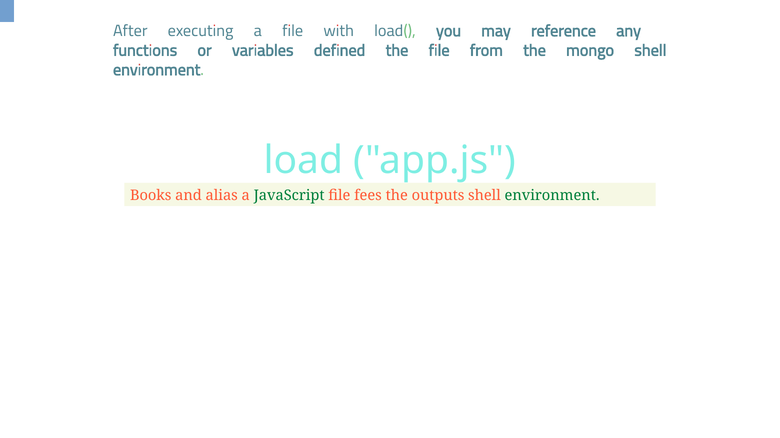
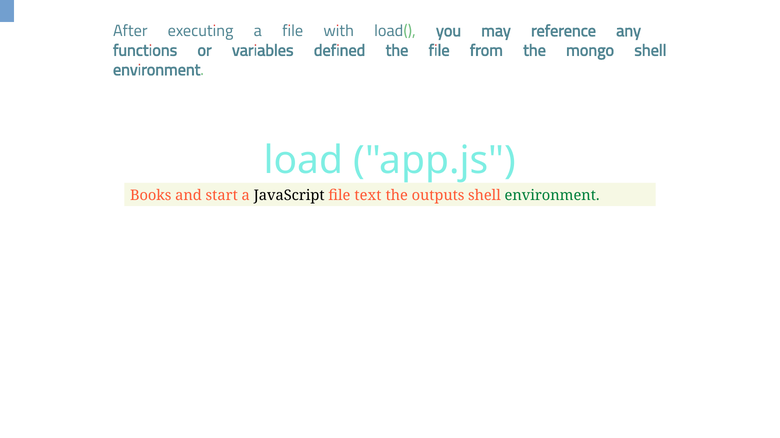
alias: alias -> start (222, 196)
JavaScript colour: green -> black (289, 196)
fees: fees -> text (368, 196)
